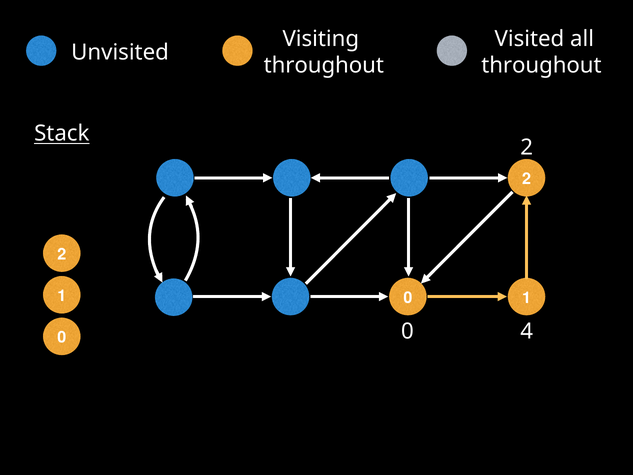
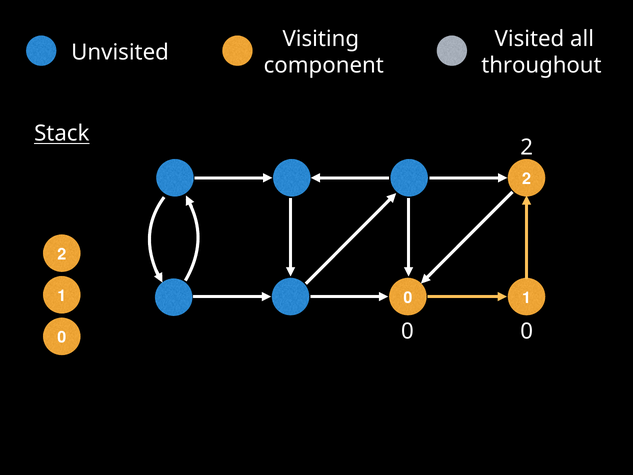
throughout: throughout -> component (324, 66)
0 4: 4 -> 0 (527, 331)
